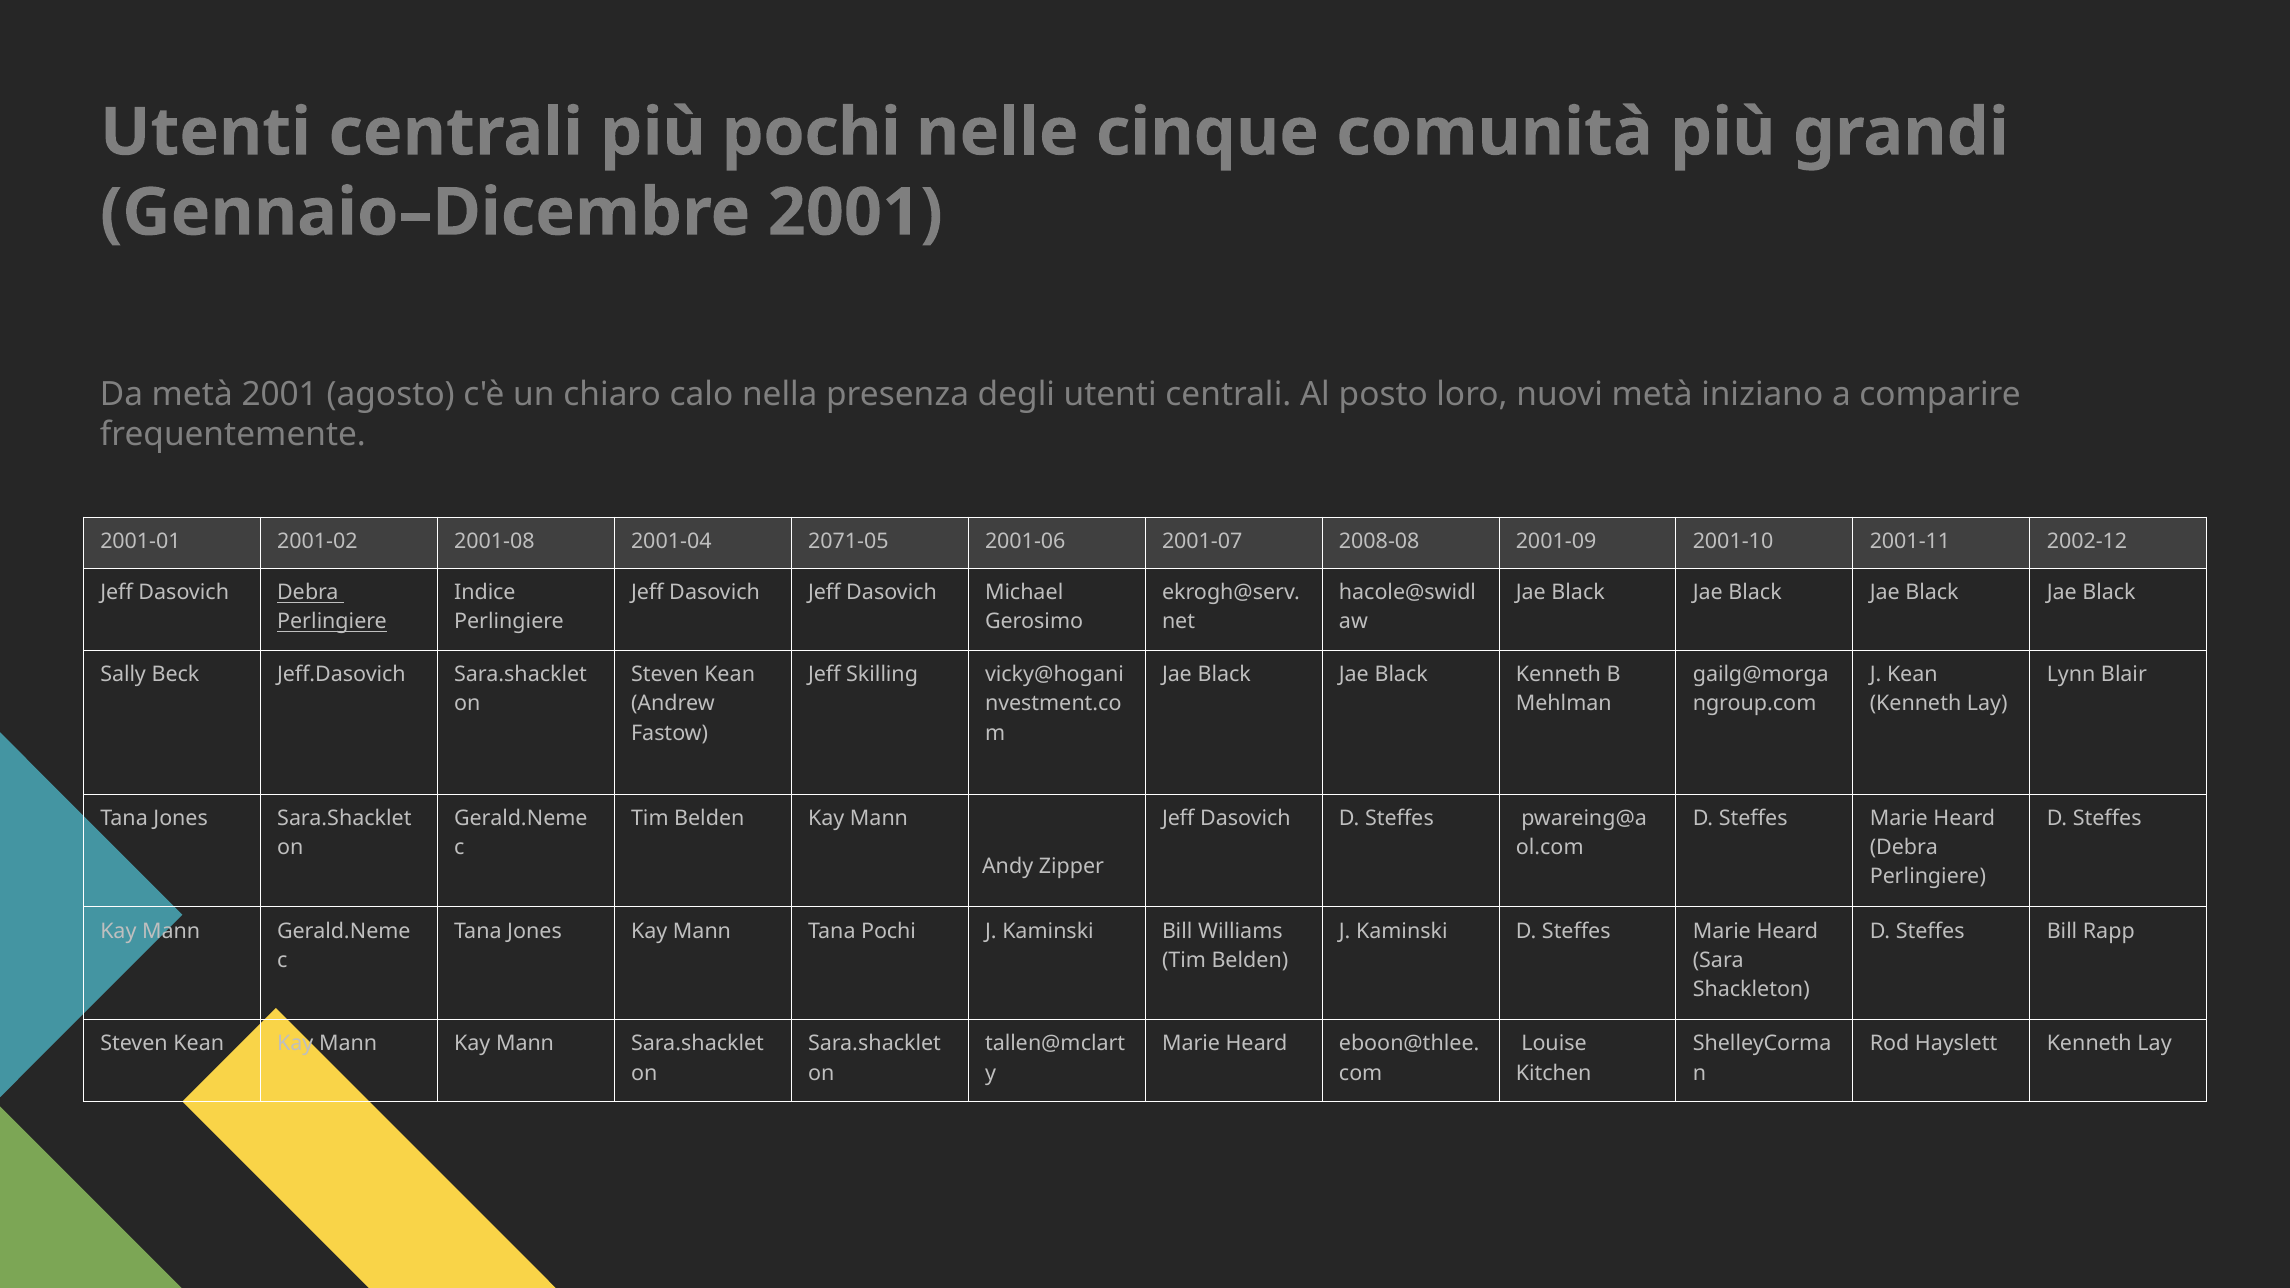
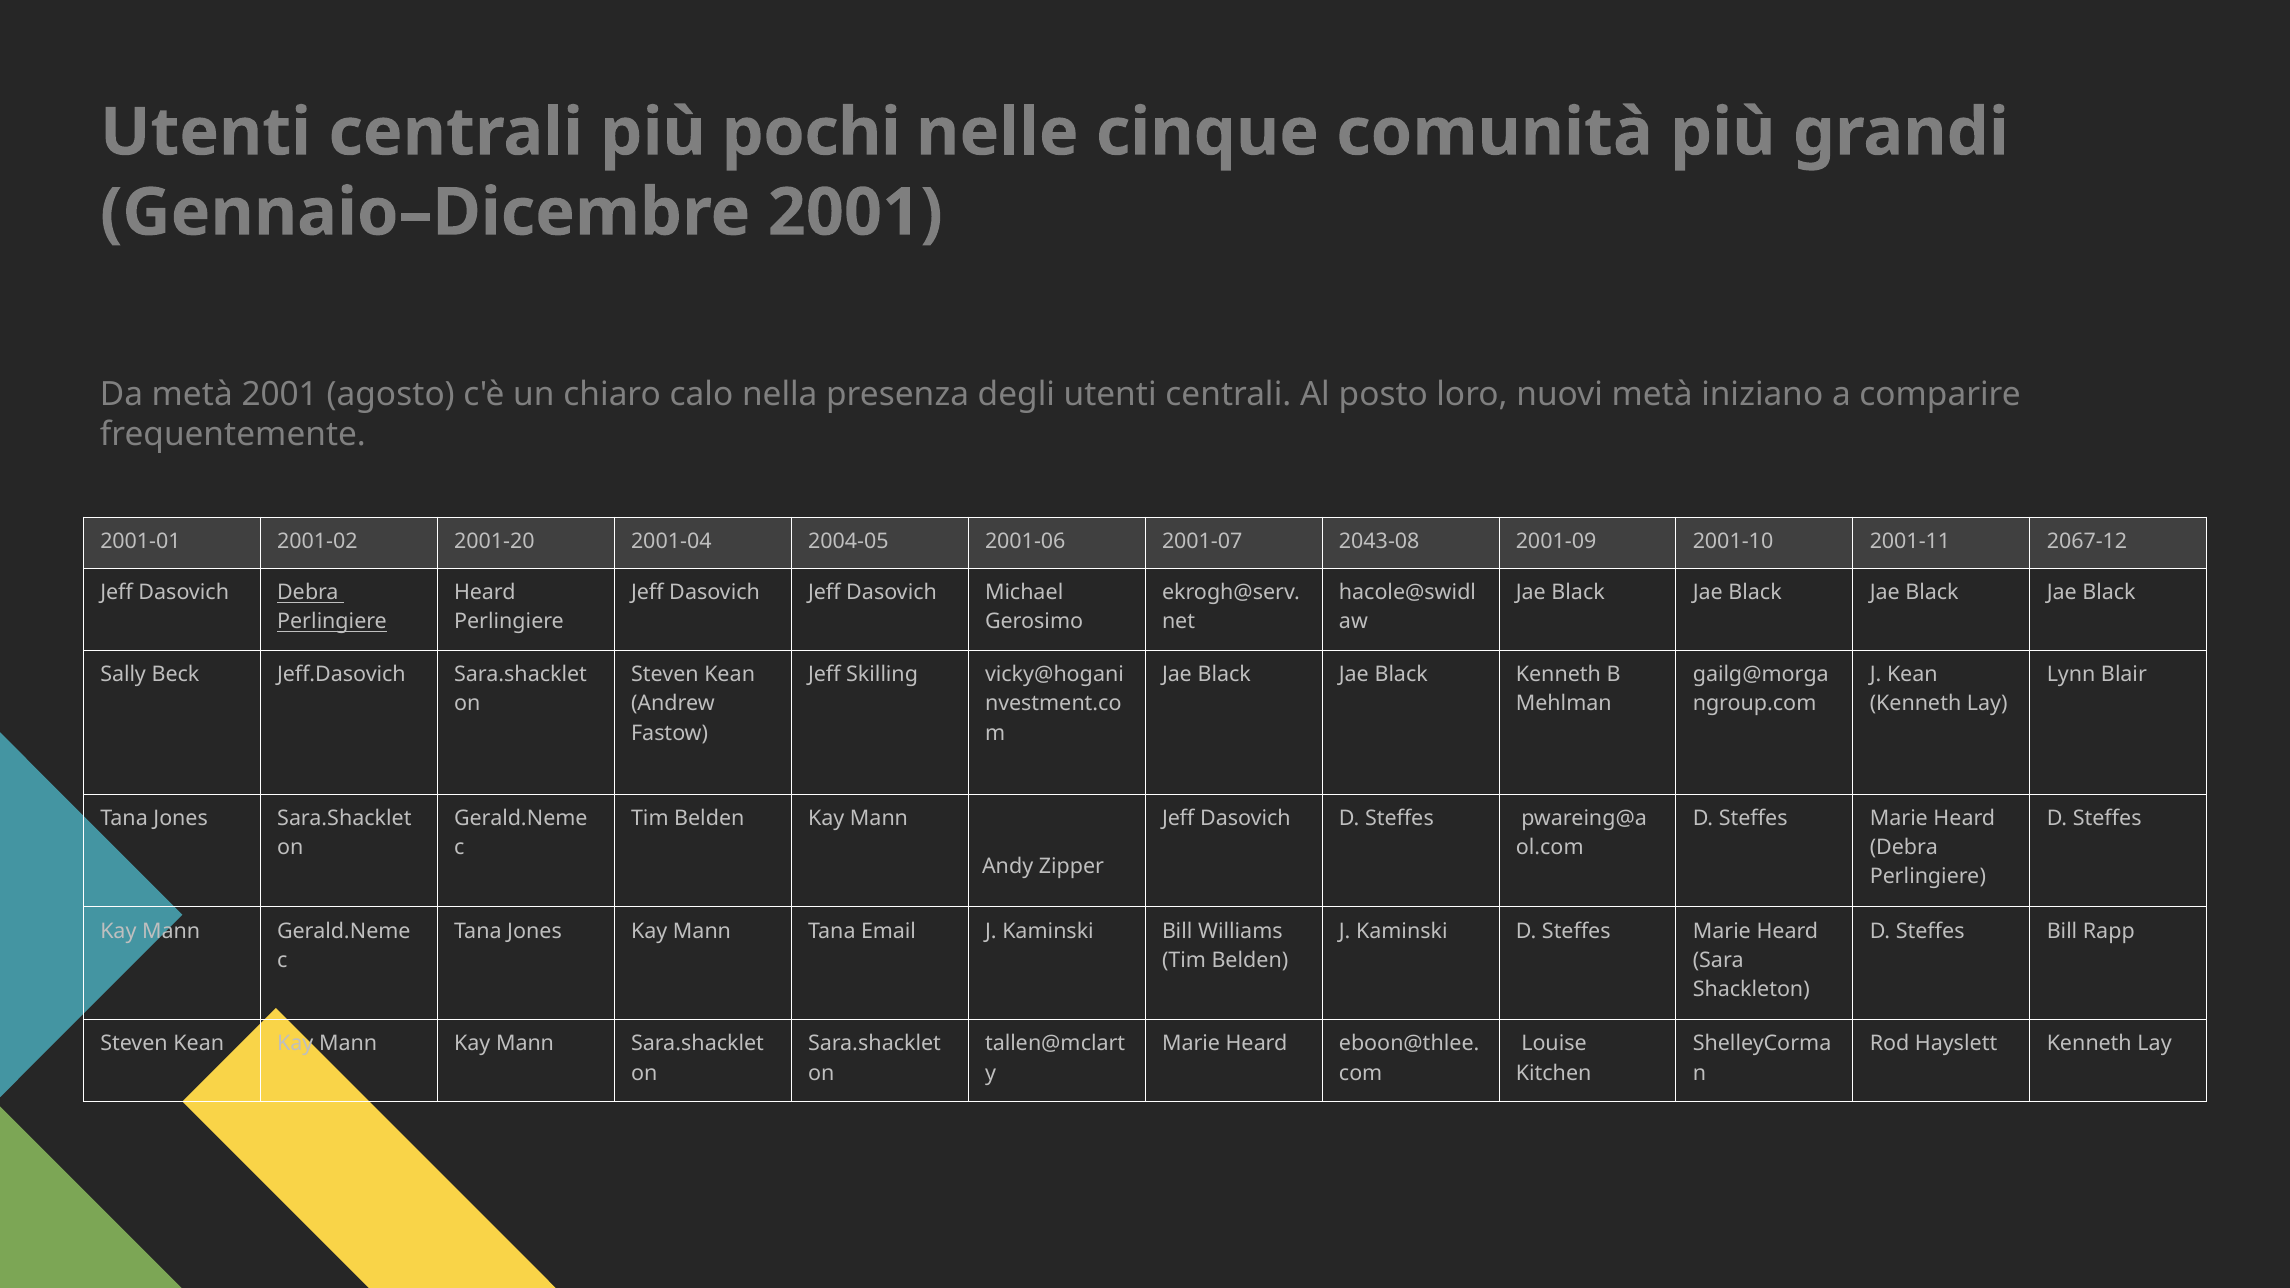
2001-08: 2001-08 -> 2001-20 (494, 541)
2071-05: 2071-05 -> 2004-05 (848, 541)
2008-08: 2008-08 -> 2043-08 (1379, 541)
2002-12: 2002-12 -> 2067-12 (2087, 541)
Indice: Indice -> Heard (485, 593)
Tana Pochi: Pochi -> Email (889, 931)
